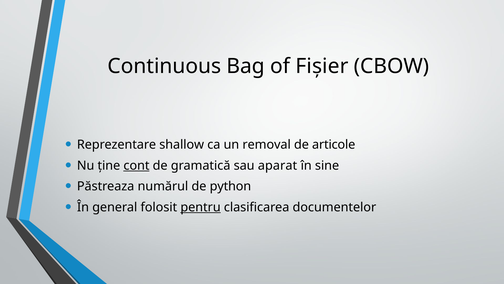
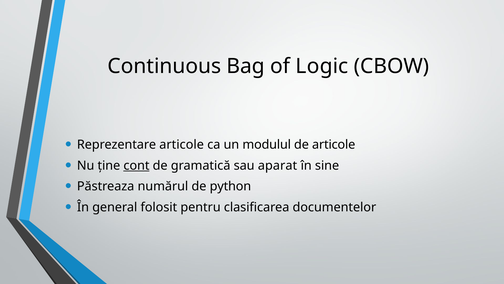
Fișier: Fișier -> Logic (322, 66)
Reprezentare shallow: shallow -> articole (182, 145)
removal: removal -> modulul (267, 145)
pentru underline: present -> none (201, 207)
